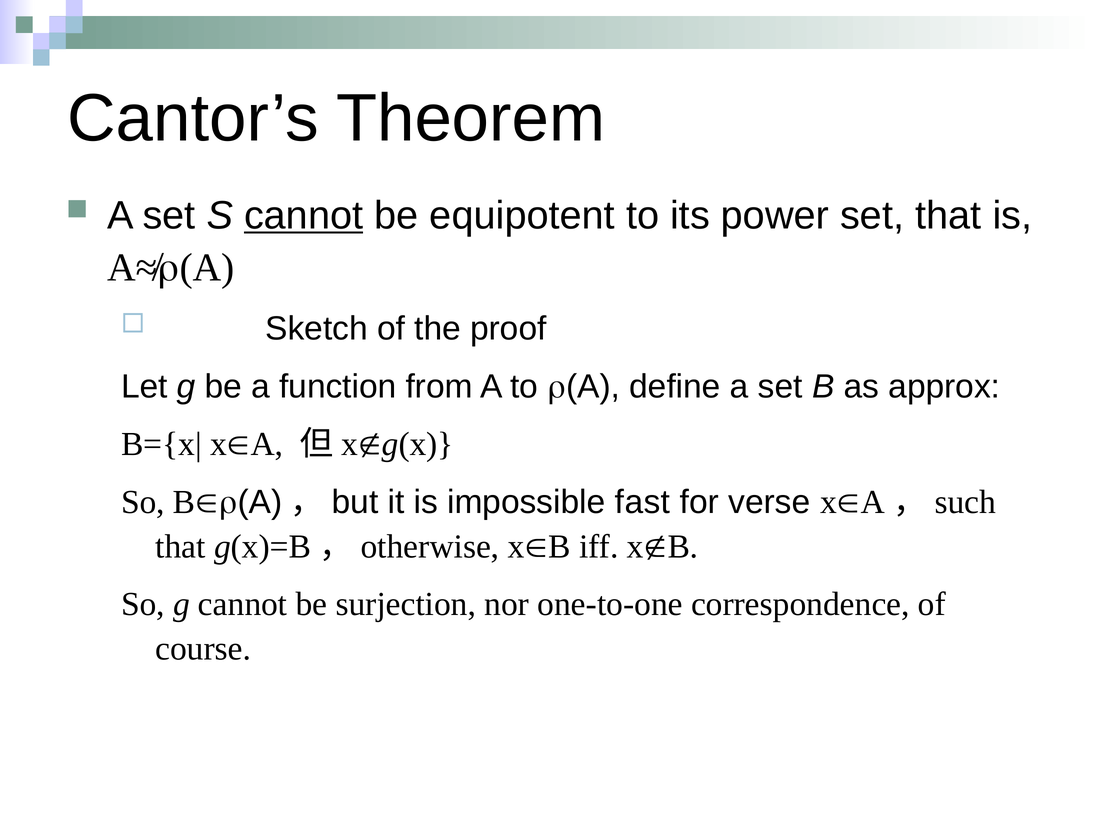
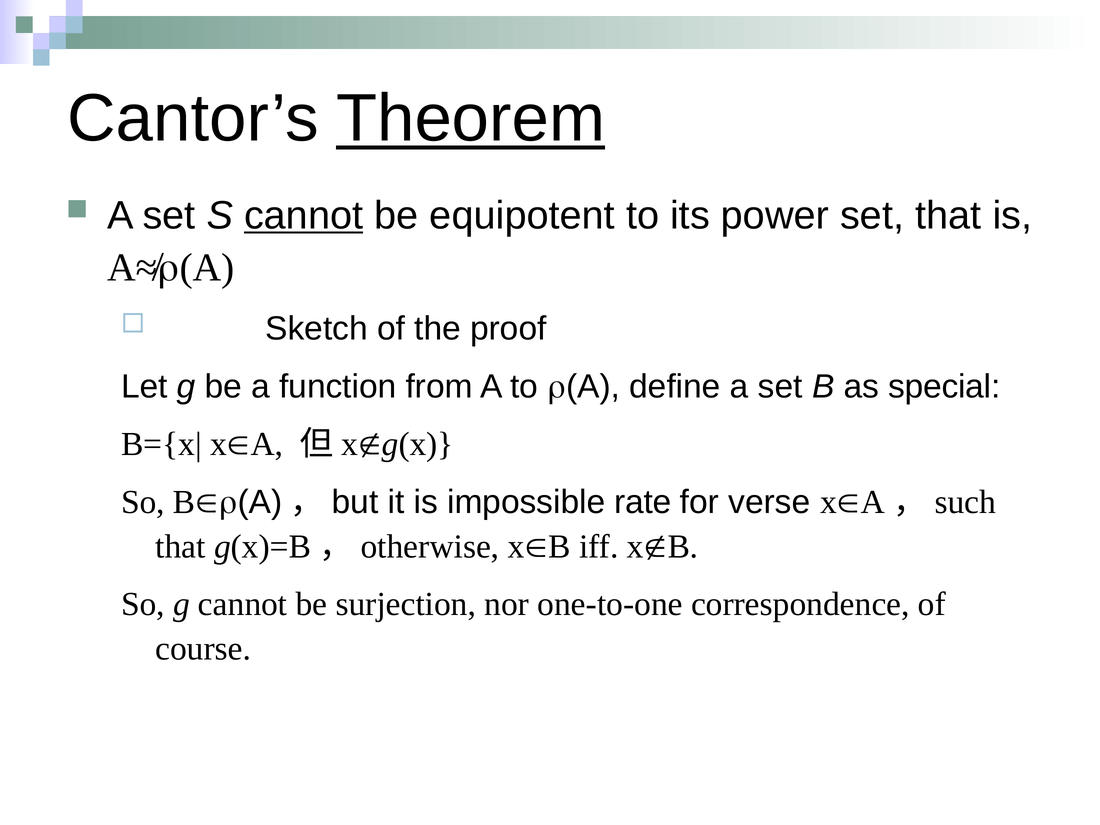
Theorem underline: none -> present (471, 119)
approx: approx -> special (944, 387)
fast: fast -> rate (643, 502)
